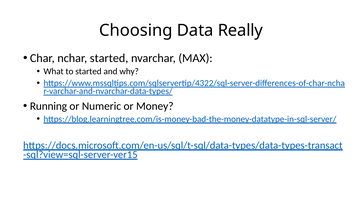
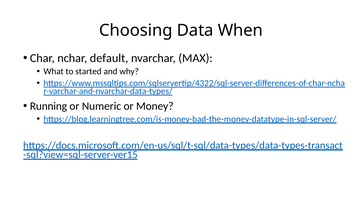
Really: Really -> When (240, 30)
nchar started: started -> default (109, 58)
